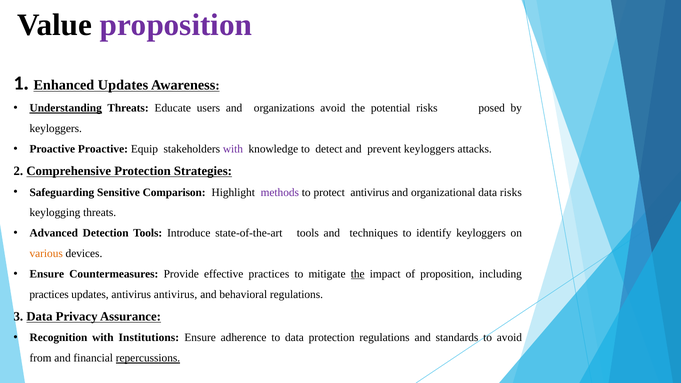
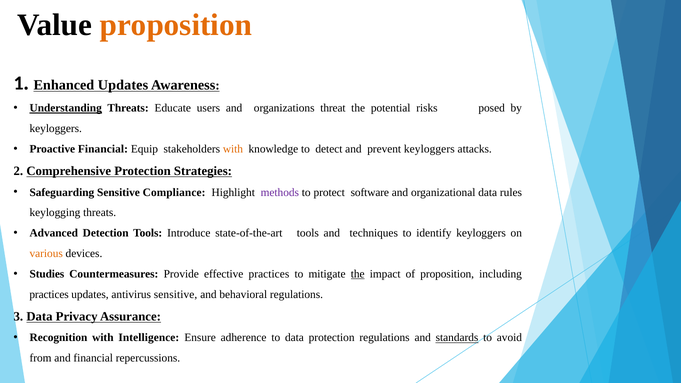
proposition colour: purple -> orange (176, 25)
organizations avoid: avoid -> threat (333, 108)
Proactive Proactive: Proactive -> Financial (103, 149)
with colour: purple -> orange (233, 149)
Comparison: Comparison -> Compliance (174, 192)
protect antivirus: antivirus -> software (370, 192)
data risks: risks -> rules (511, 192)
Ensure: Ensure -> Studies (47, 274)
antivirus antivirus: antivirus -> sensitive (176, 294)
Institutions: Institutions -> Intelligence (149, 338)
standards underline: none -> present (457, 338)
repercussions underline: present -> none (148, 358)
